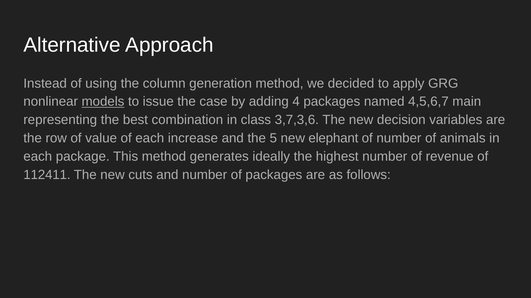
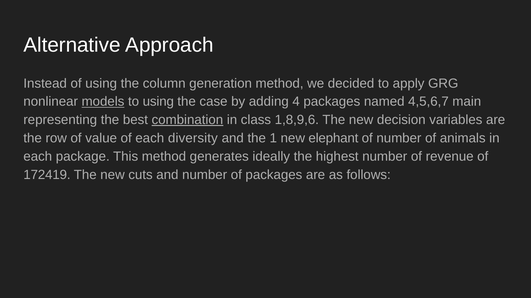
to issue: issue -> using (158, 102)
combination underline: none -> present (187, 120)
3,7,3,6: 3,7,3,6 -> 1,8,9,6 (297, 120)
increase: increase -> diversity (193, 138)
5: 5 -> 1 (273, 138)
112411: 112411 -> 172419 (47, 175)
